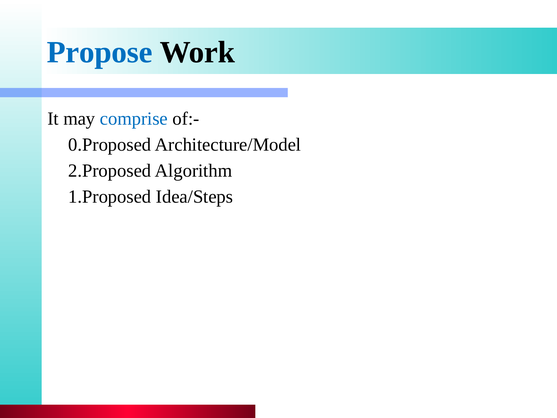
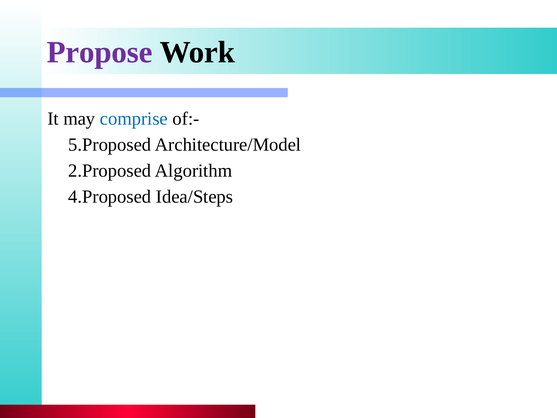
Propose colour: blue -> purple (100, 52)
0.Proposed: 0.Proposed -> 5.Proposed (110, 145)
1.Proposed: 1.Proposed -> 4.Proposed (110, 197)
